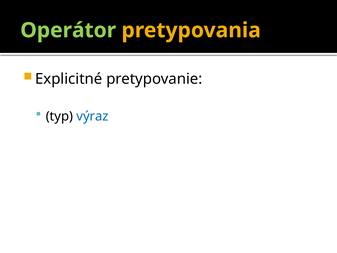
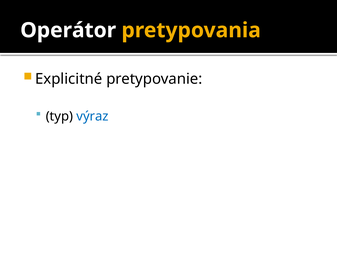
Operátor colour: light green -> white (68, 30)
